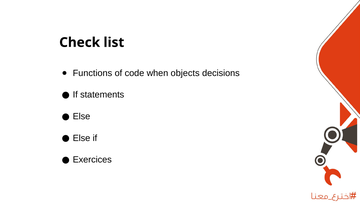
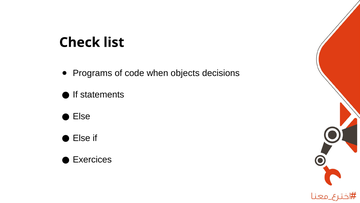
Functions: Functions -> Programs (92, 73)
